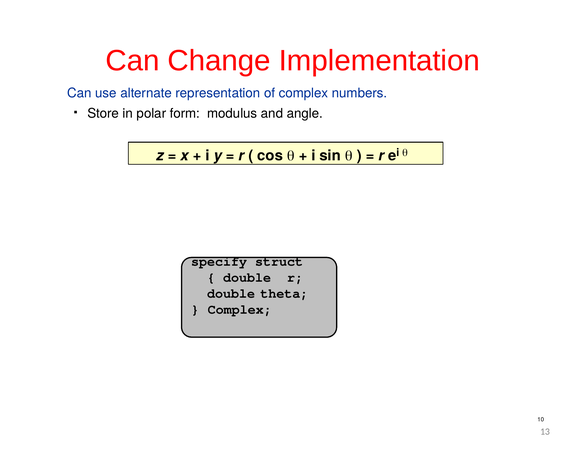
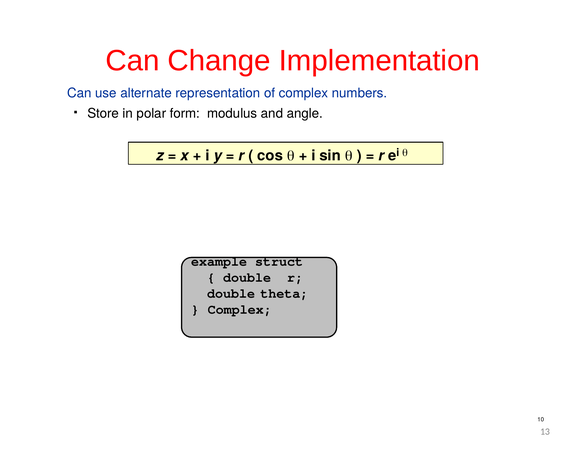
specify: specify -> example (219, 262)
